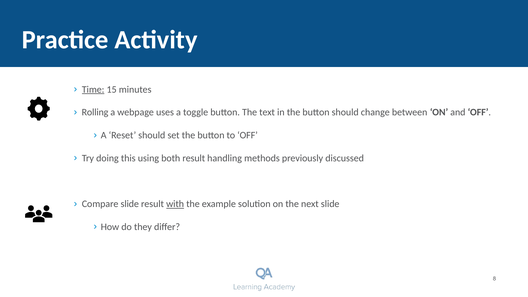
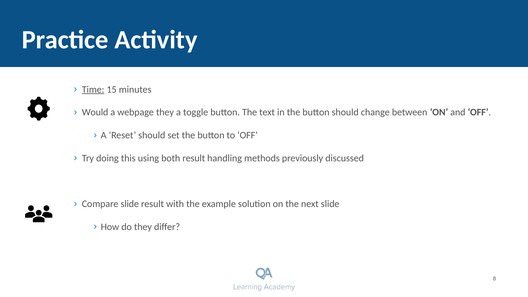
Rolling: Rolling -> Would (95, 112)
webpage uses: uses -> they (165, 112)
with underline: present -> none (175, 204)
